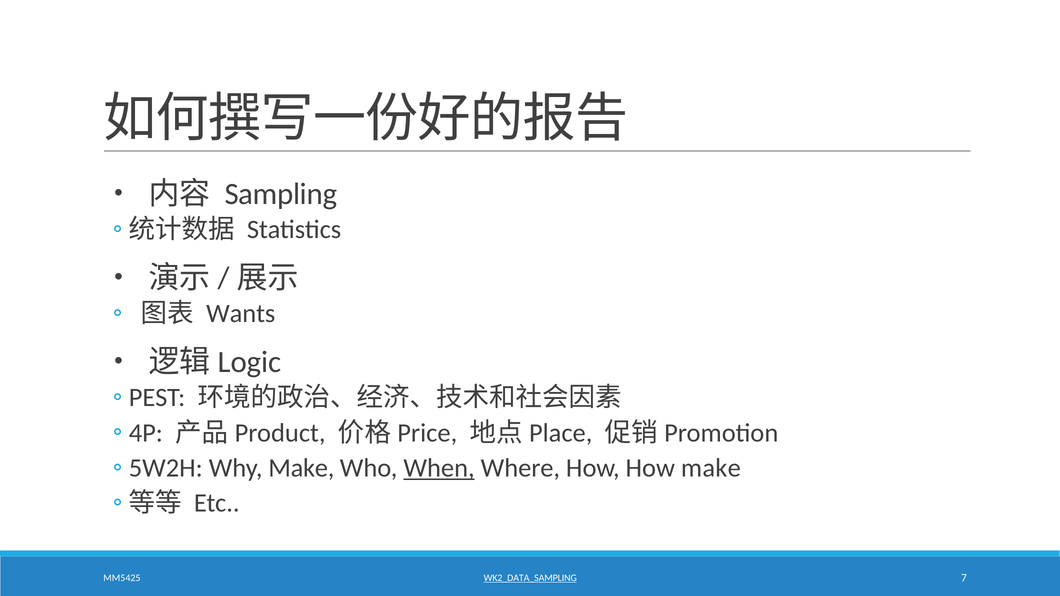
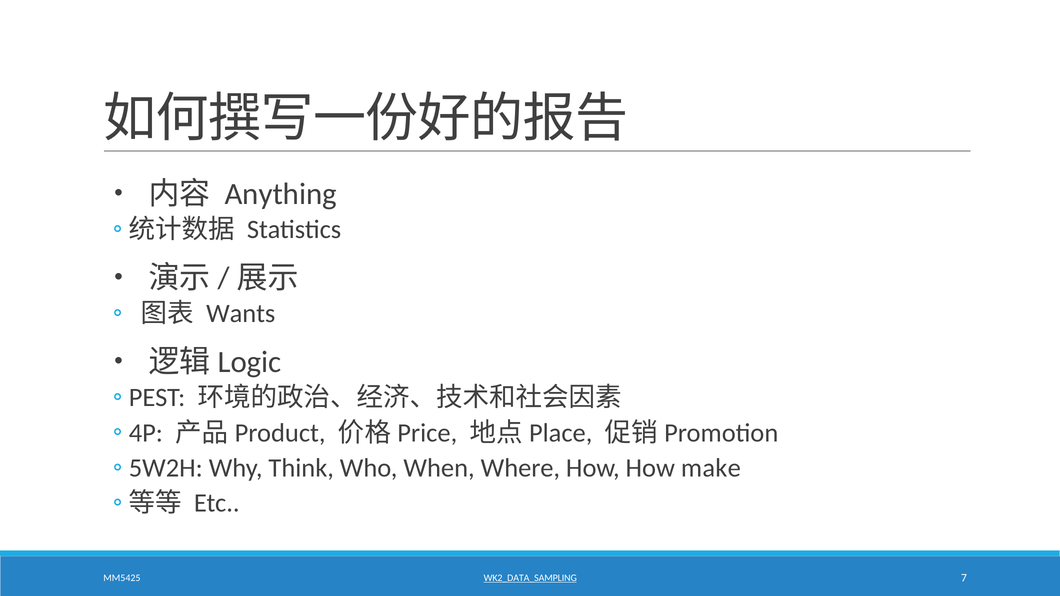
Sampling: Sampling -> Anything (281, 194)
Why Make: Make -> Think (301, 468)
When underline: present -> none (439, 468)
